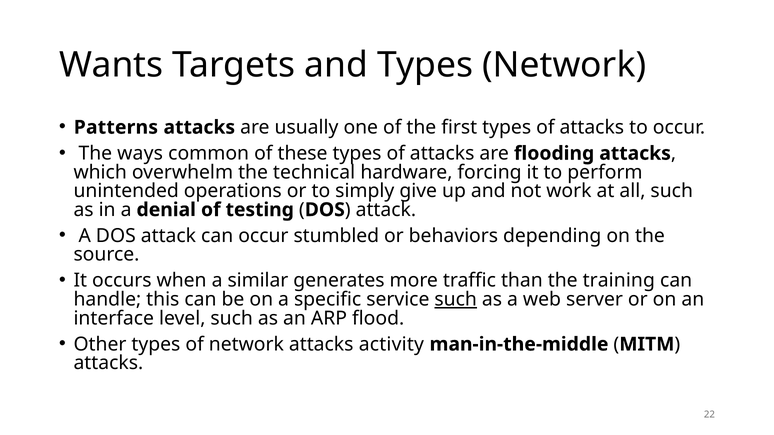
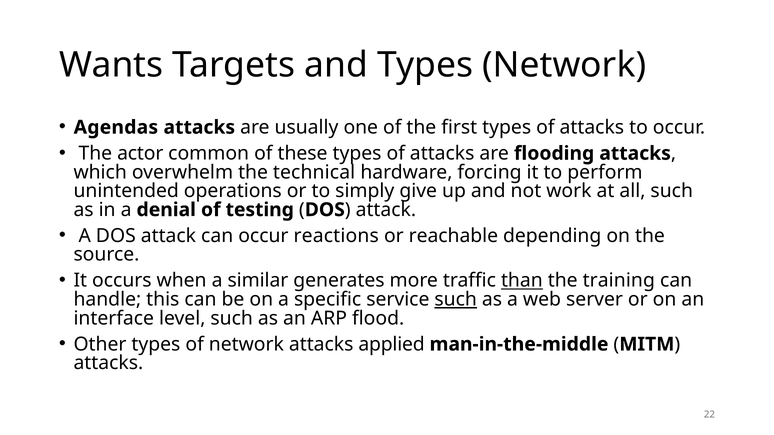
Patterns: Patterns -> Agendas (116, 127)
ways: ways -> actor (140, 153)
stumbled: stumbled -> reactions (336, 236)
behaviors: behaviors -> reachable (453, 236)
than underline: none -> present (522, 281)
activity: activity -> applied (392, 345)
